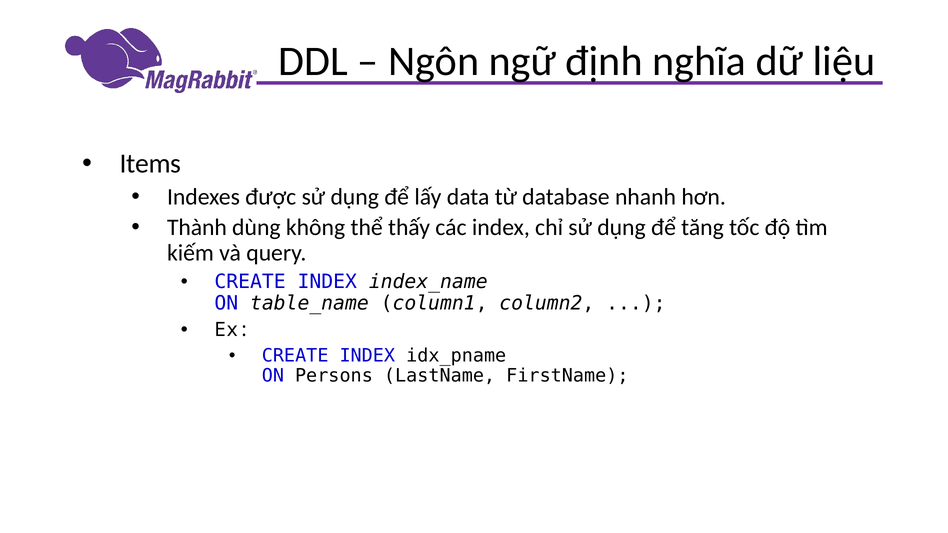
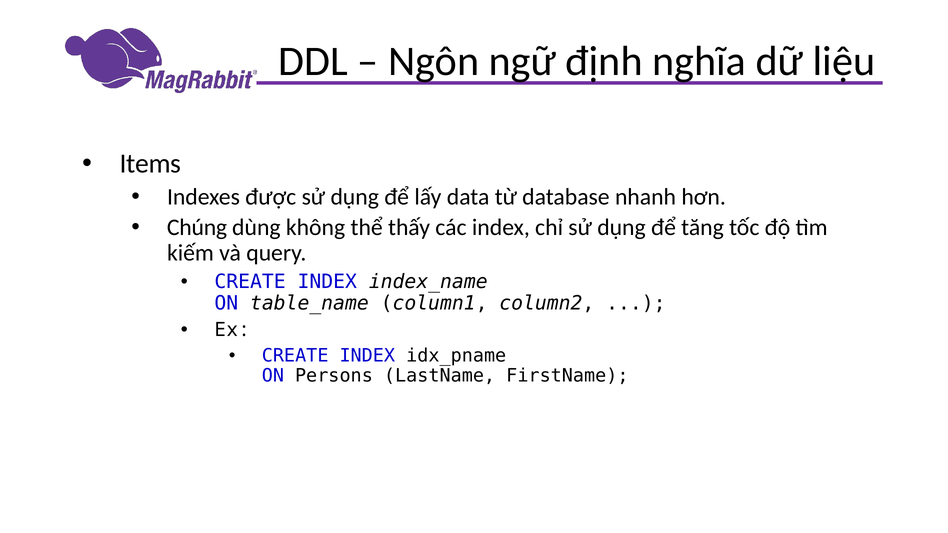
Thành: Thành -> Chúng (197, 228)
